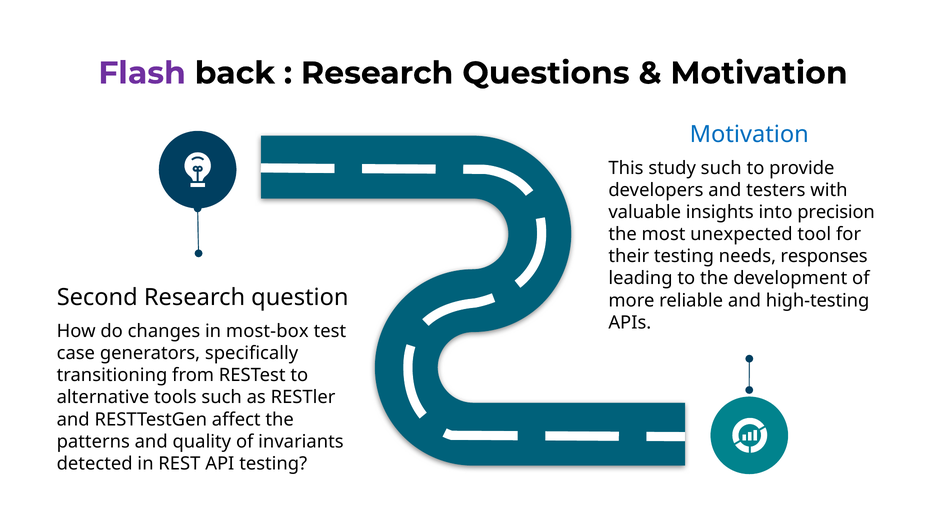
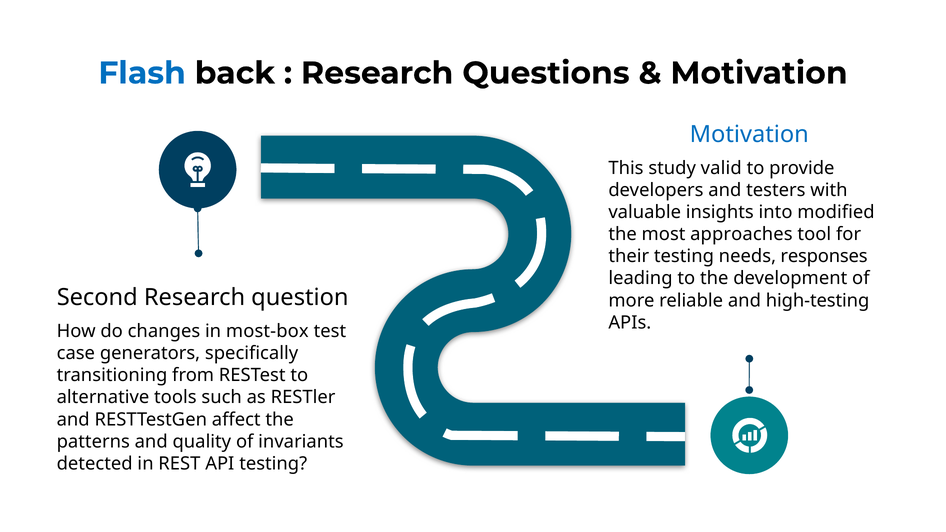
Flash colour: purple -> blue (142, 73)
such: such -> valid (721, 168)
precision: precision -> modified (836, 212)
unexpected: unexpected -> approaches (741, 234)
